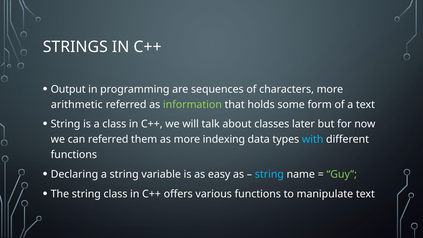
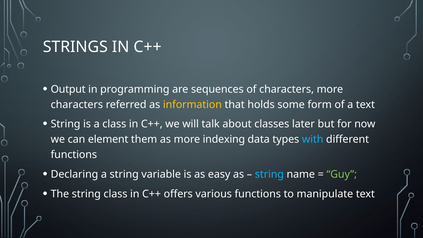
arithmetic: arithmetic -> characters (77, 104)
information colour: light green -> yellow (192, 104)
can referred: referred -> element (108, 139)
